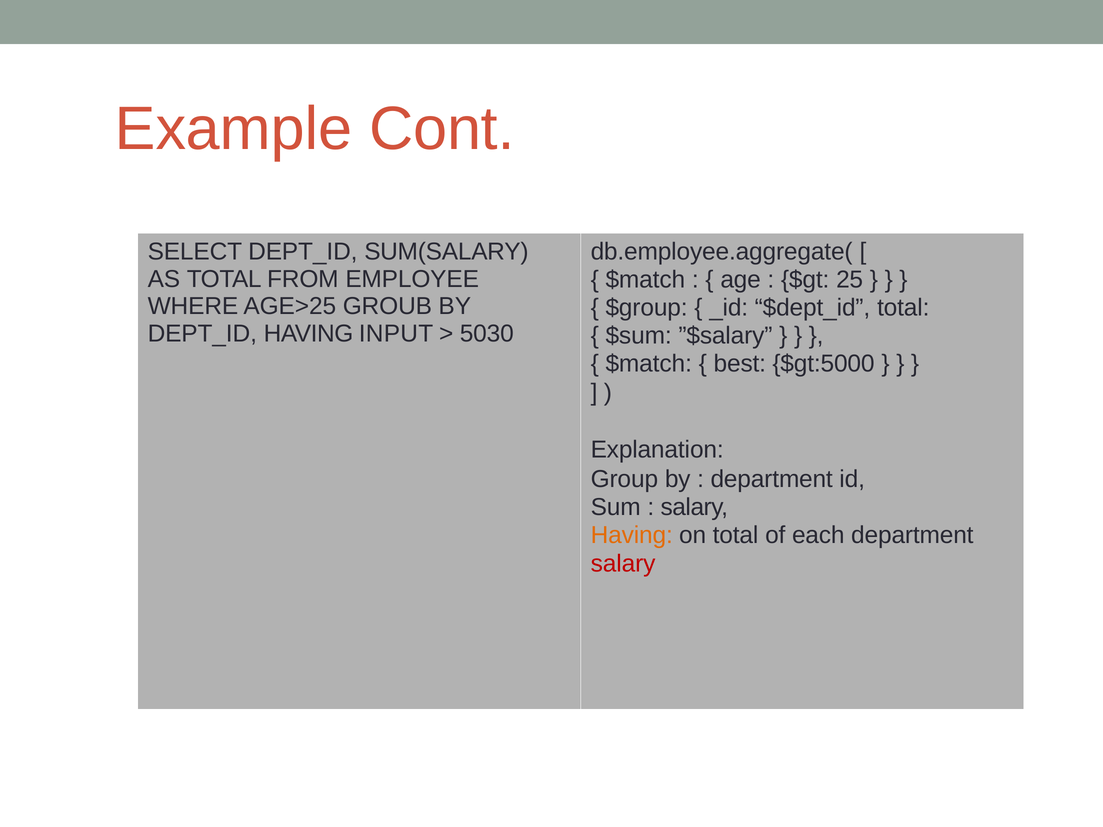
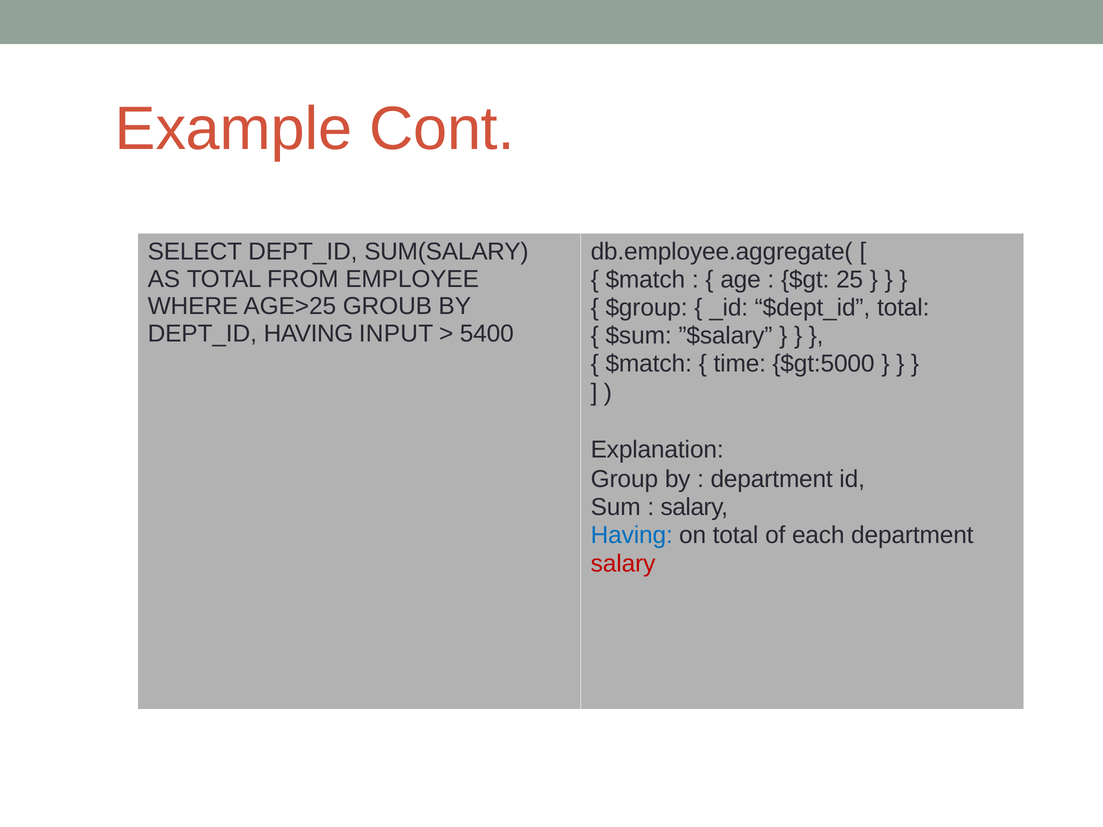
5030: 5030 -> 5400 (487, 334)
best: best -> time (740, 364)
Having colour: orange -> blue (632, 536)
